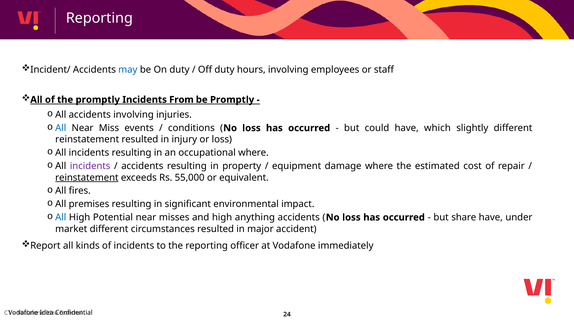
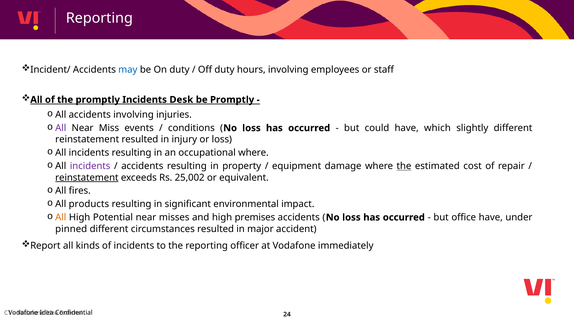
From: From -> Desk (181, 100)
All colour: blue -> purple (61, 128)
the underline: none -> present (404, 166)
55,000: 55,000 -> 25,002 (190, 177)
premises: premises -> products (89, 204)
All colour: blue -> orange (61, 217)
anything: anything -> premises (255, 217)
share: share -> office (464, 217)
market: market -> pinned (71, 229)
